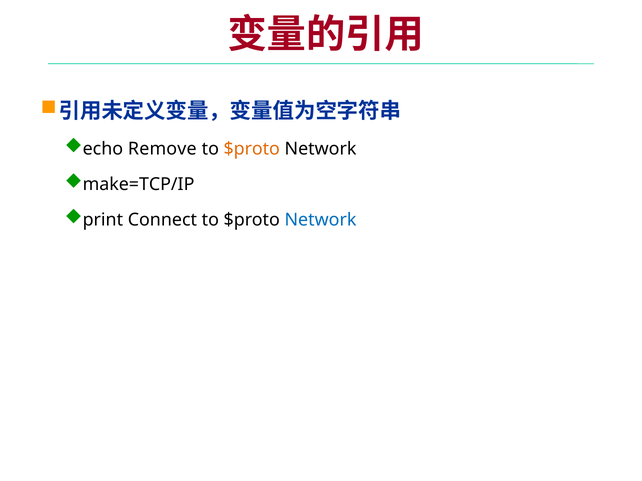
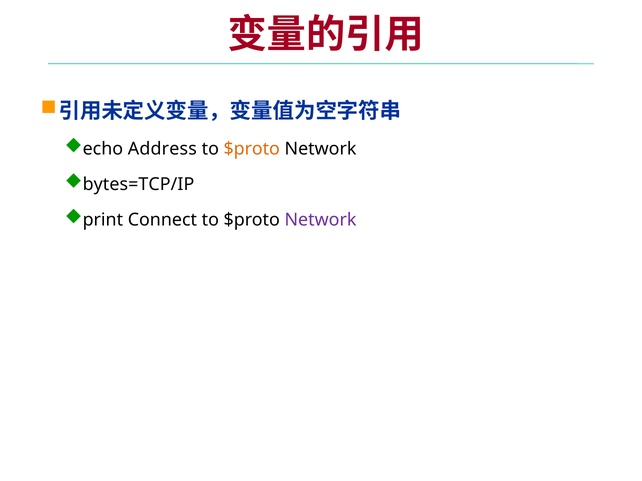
Remove: Remove -> Address (162, 149)
make=TCP/IP: make=TCP/IP -> bytes=TCP/IP (138, 185)
Network colour: blue -> purple (320, 220)
